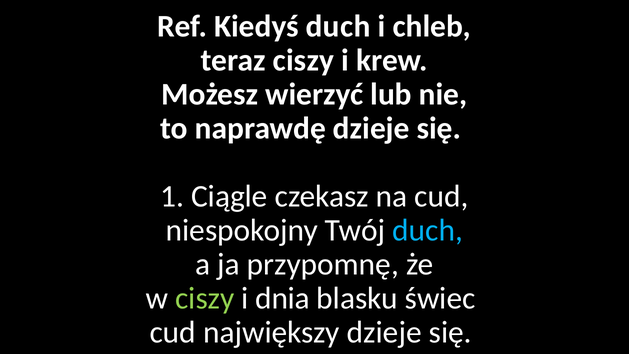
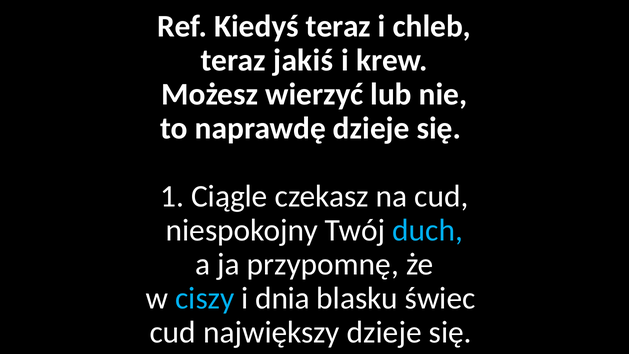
Kiedyś duch: duch -> teraz (338, 27)
teraz ciszy: ciszy -> jakiś (303, 60)
ciszy colour: light green -> light blue (205, 298)
